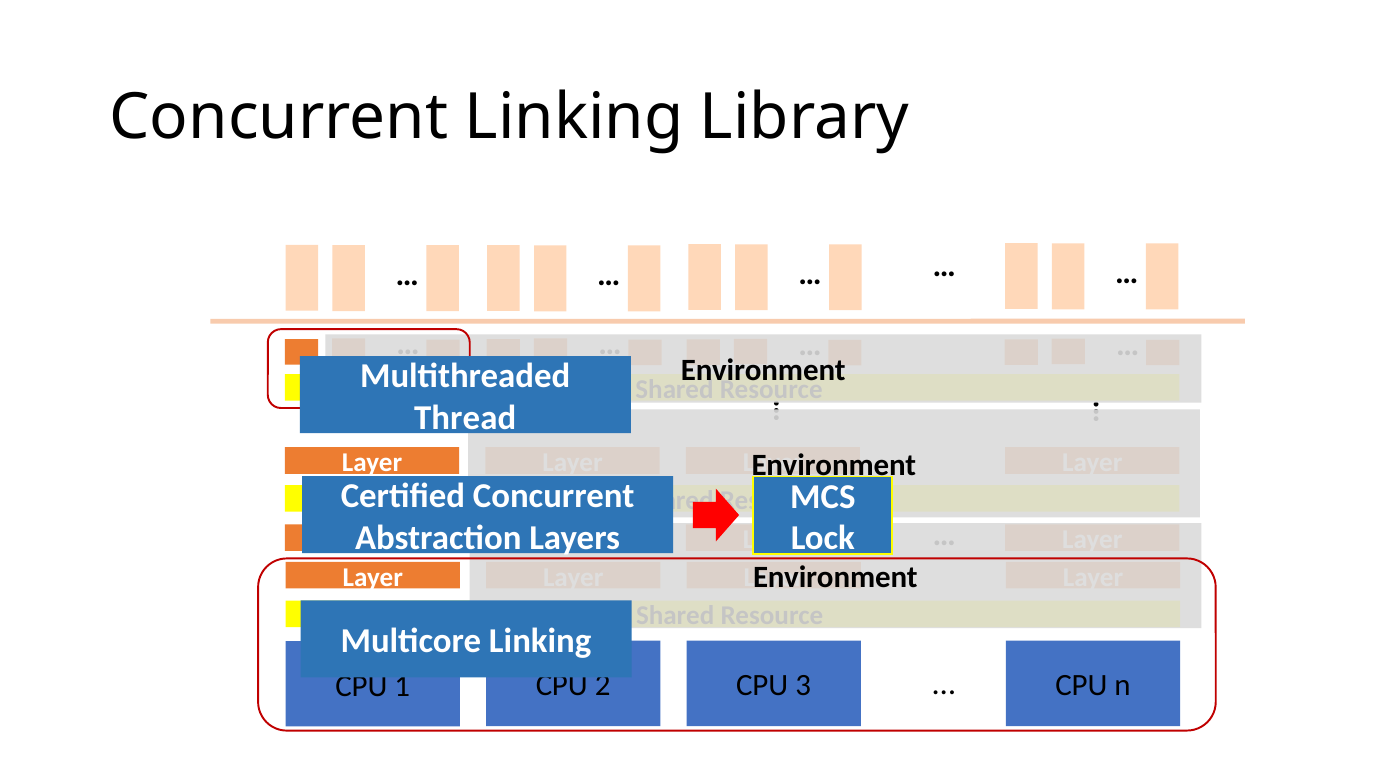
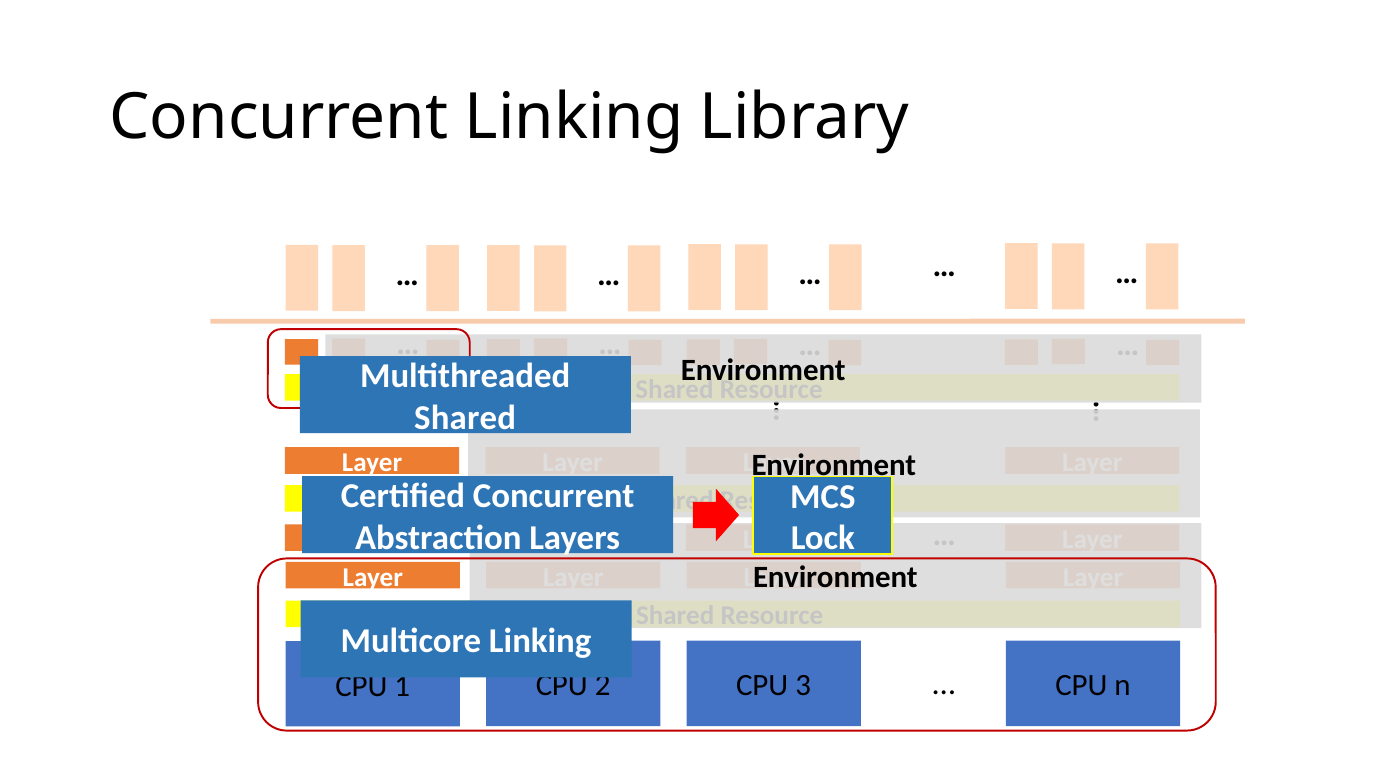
Thread: Thread -> Shared (465, 418)
